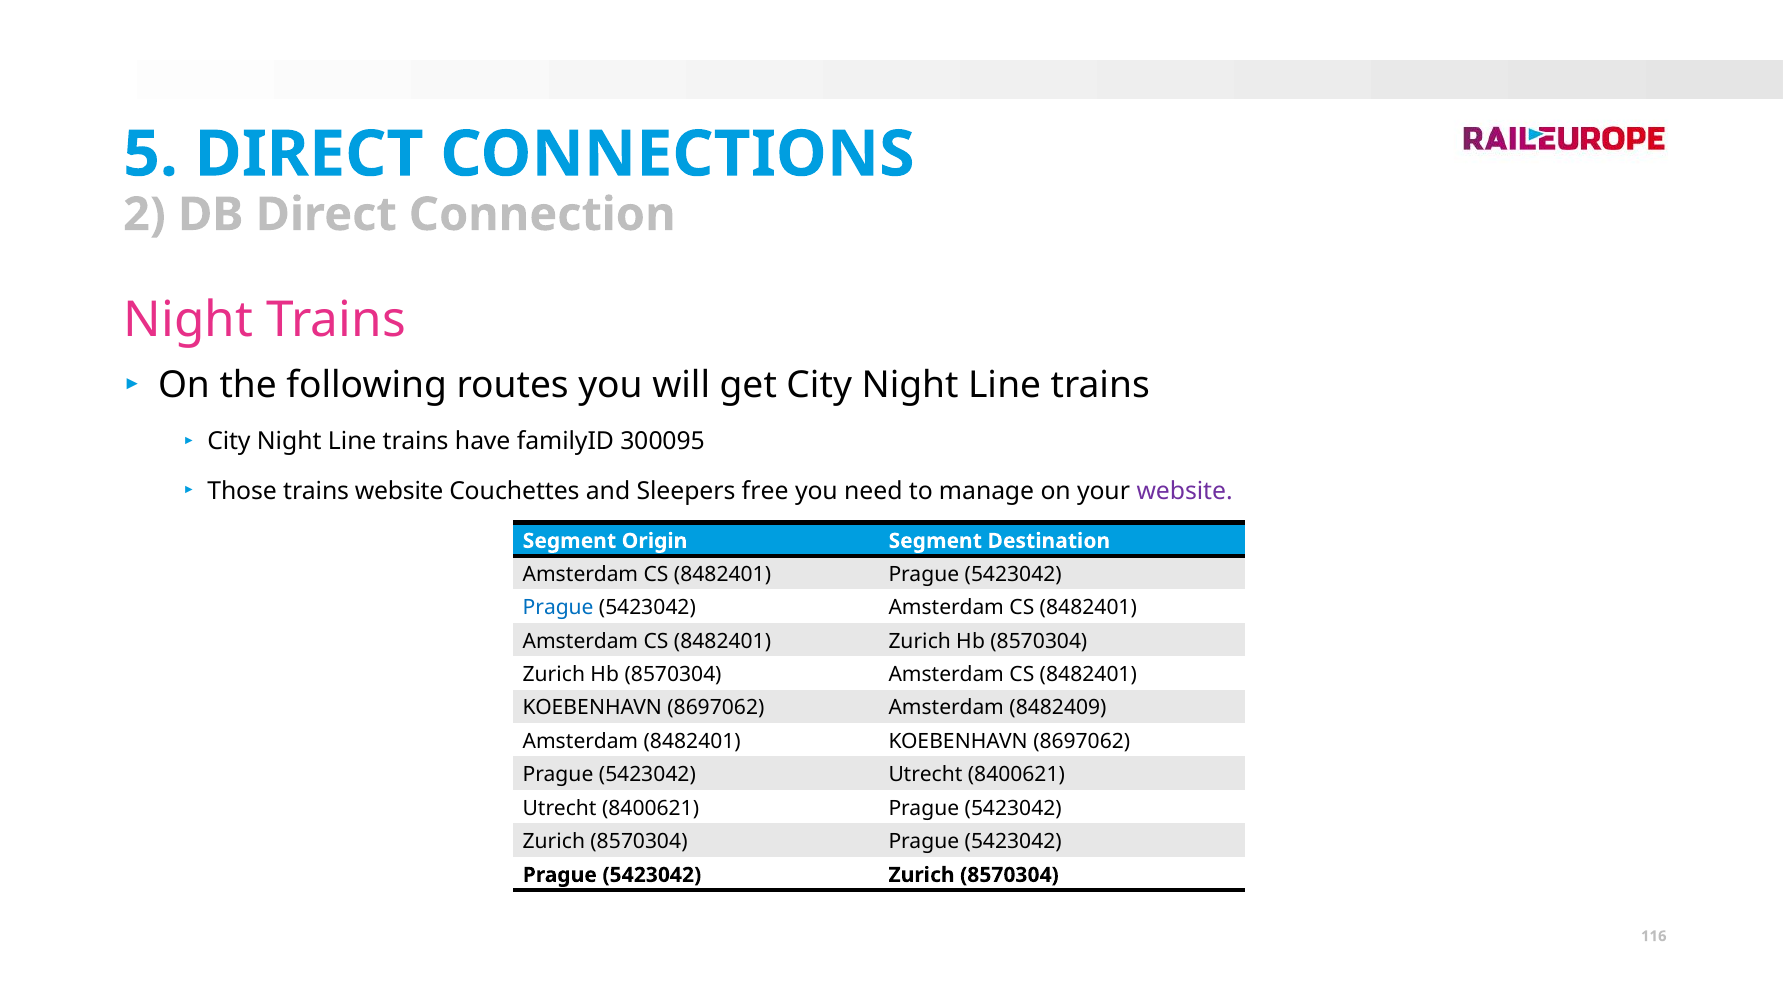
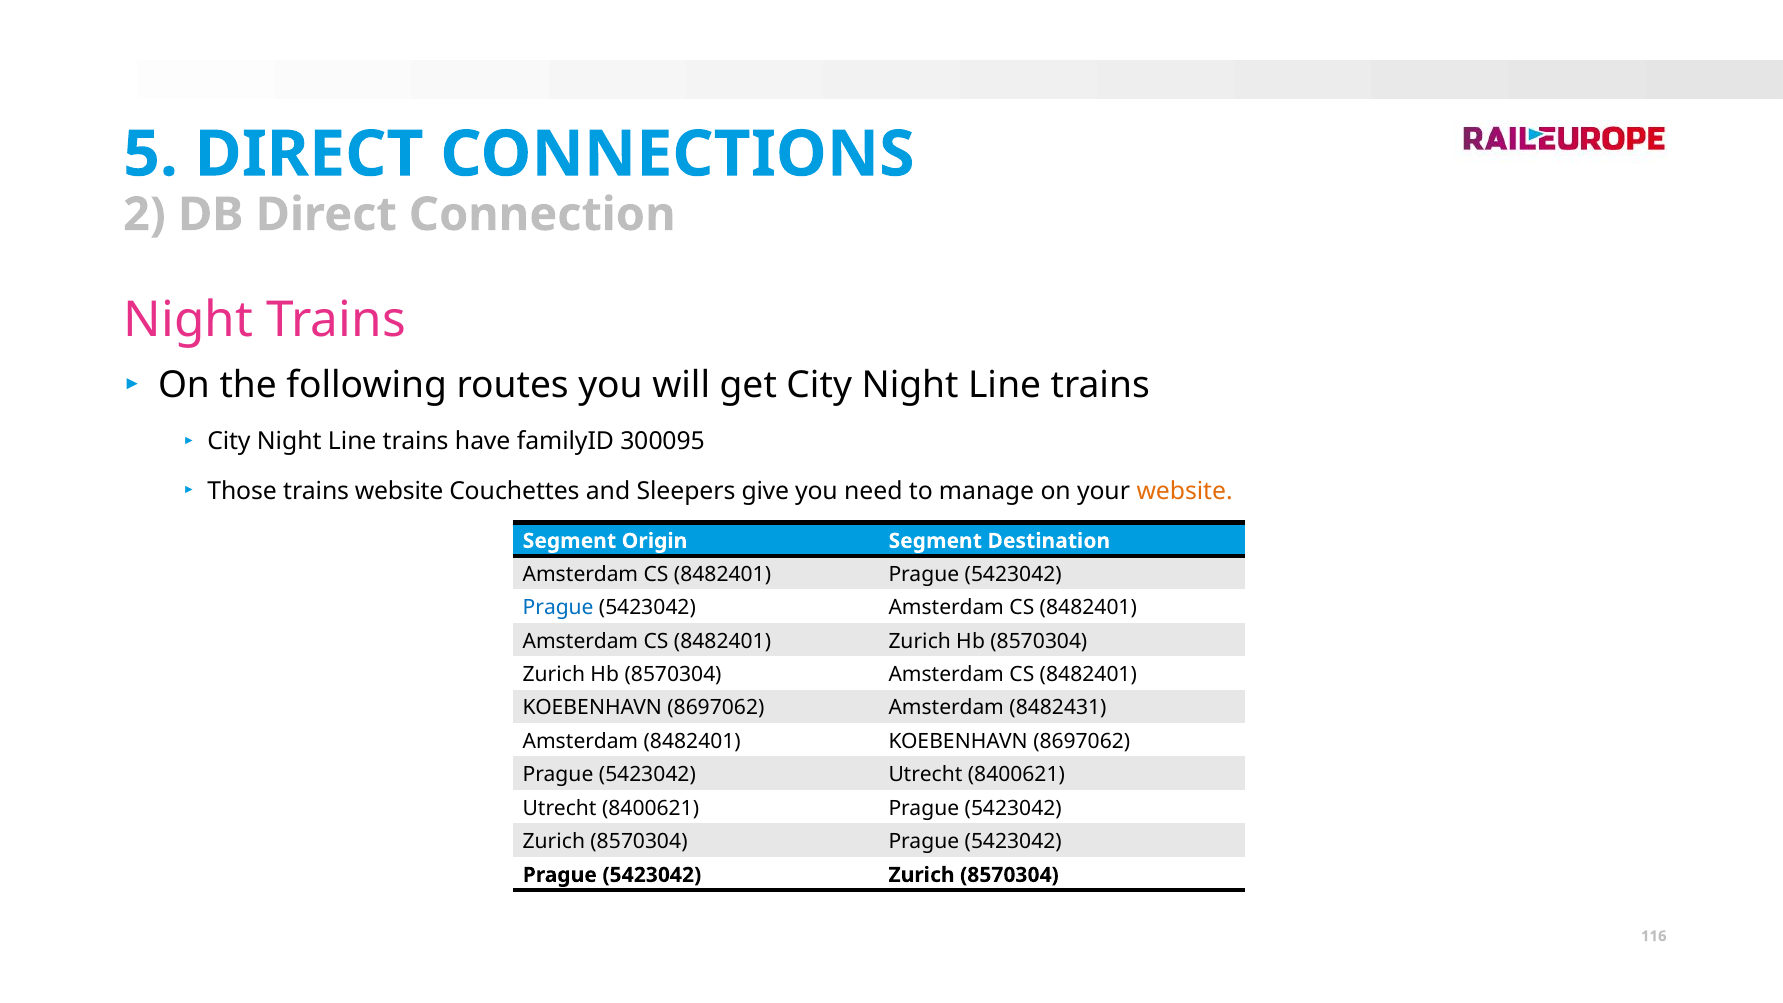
free: free -> give (765, 491)
website colour: purple -> orange (1185, 491)
8482409: 8482409 -> 8482431 (1058, 708)
